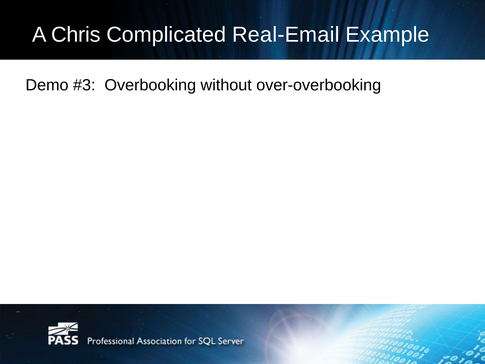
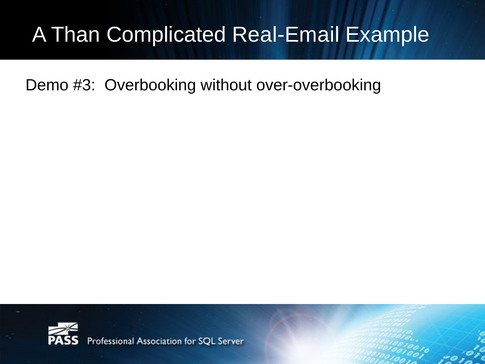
Chris: Chris -> Than (76, 35)
